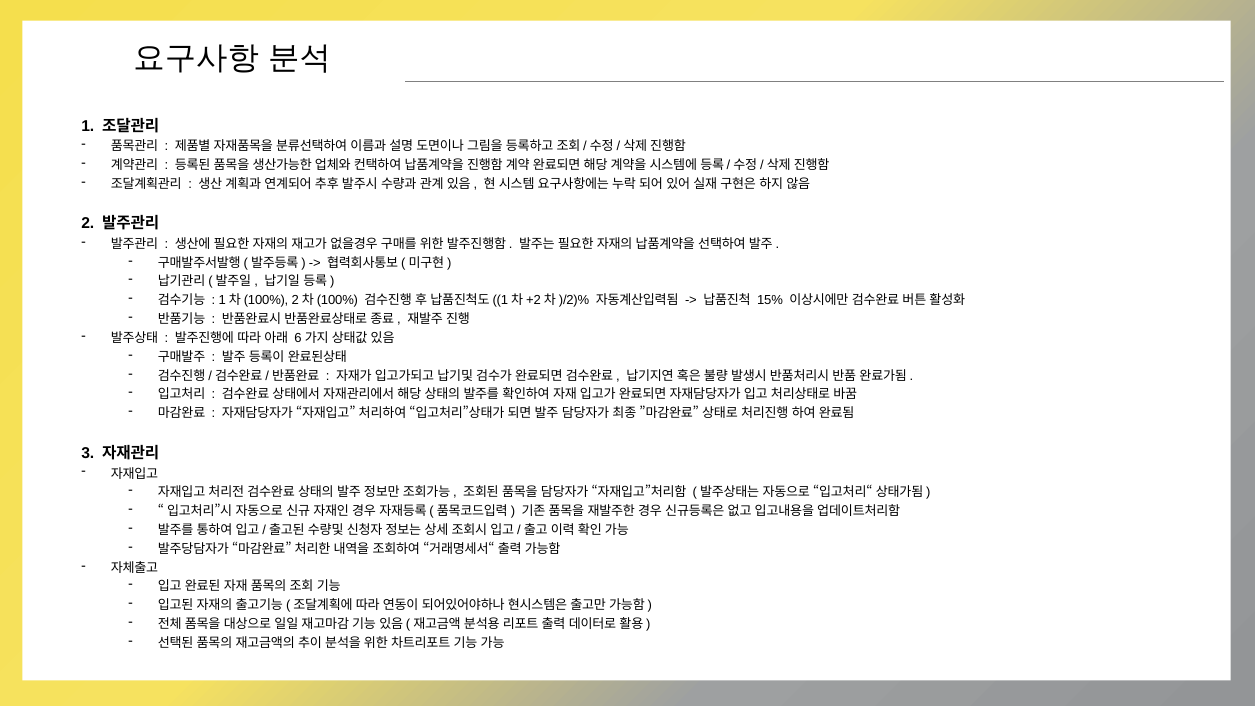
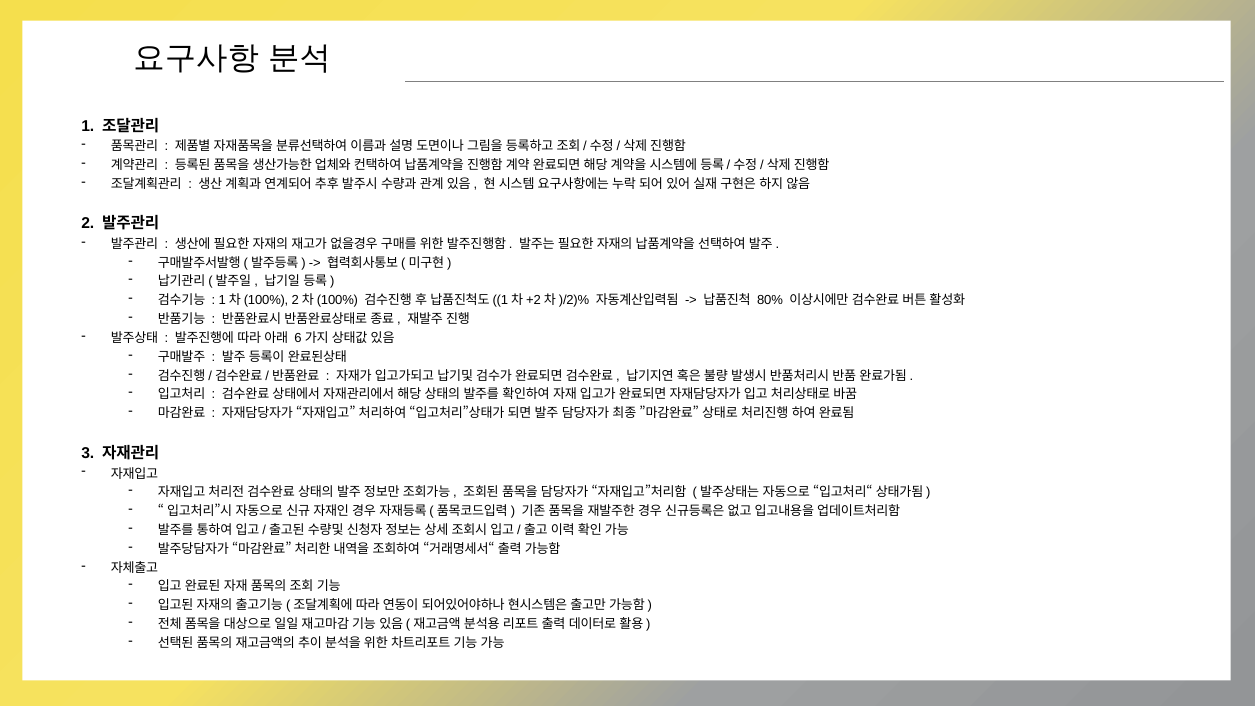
15%: 15% -> 80% (770, 300)
